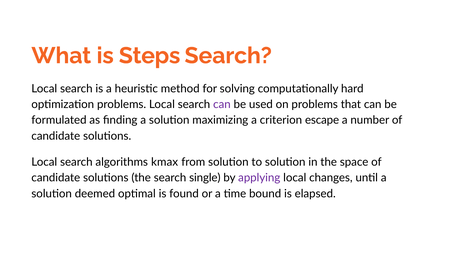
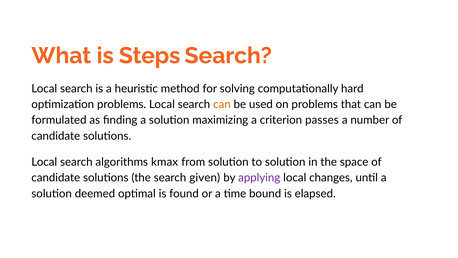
can colour: purple -> orange (222, 104)
escape: escape -> passes (322, 120)
single: single -> given (205, 178)
